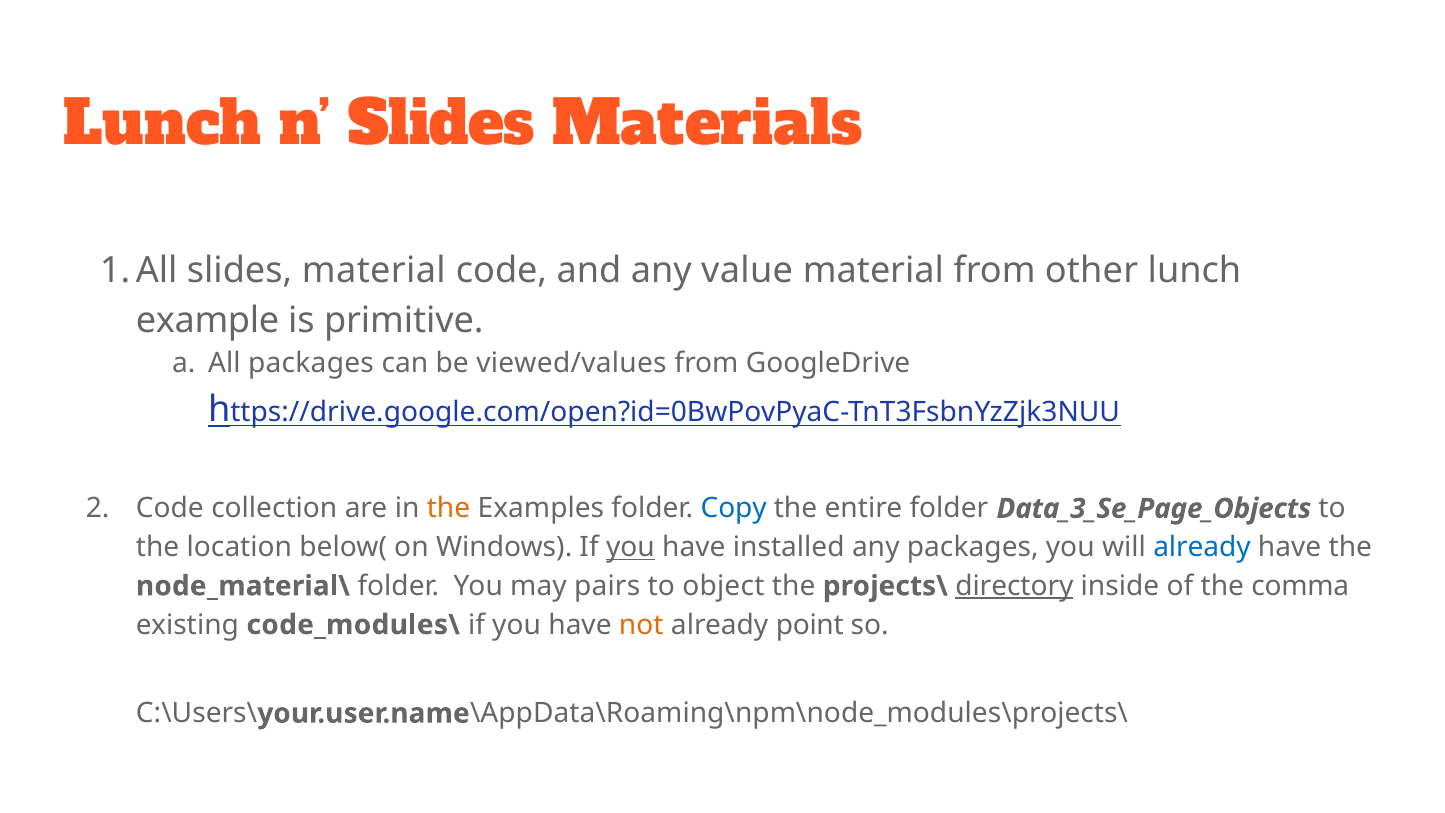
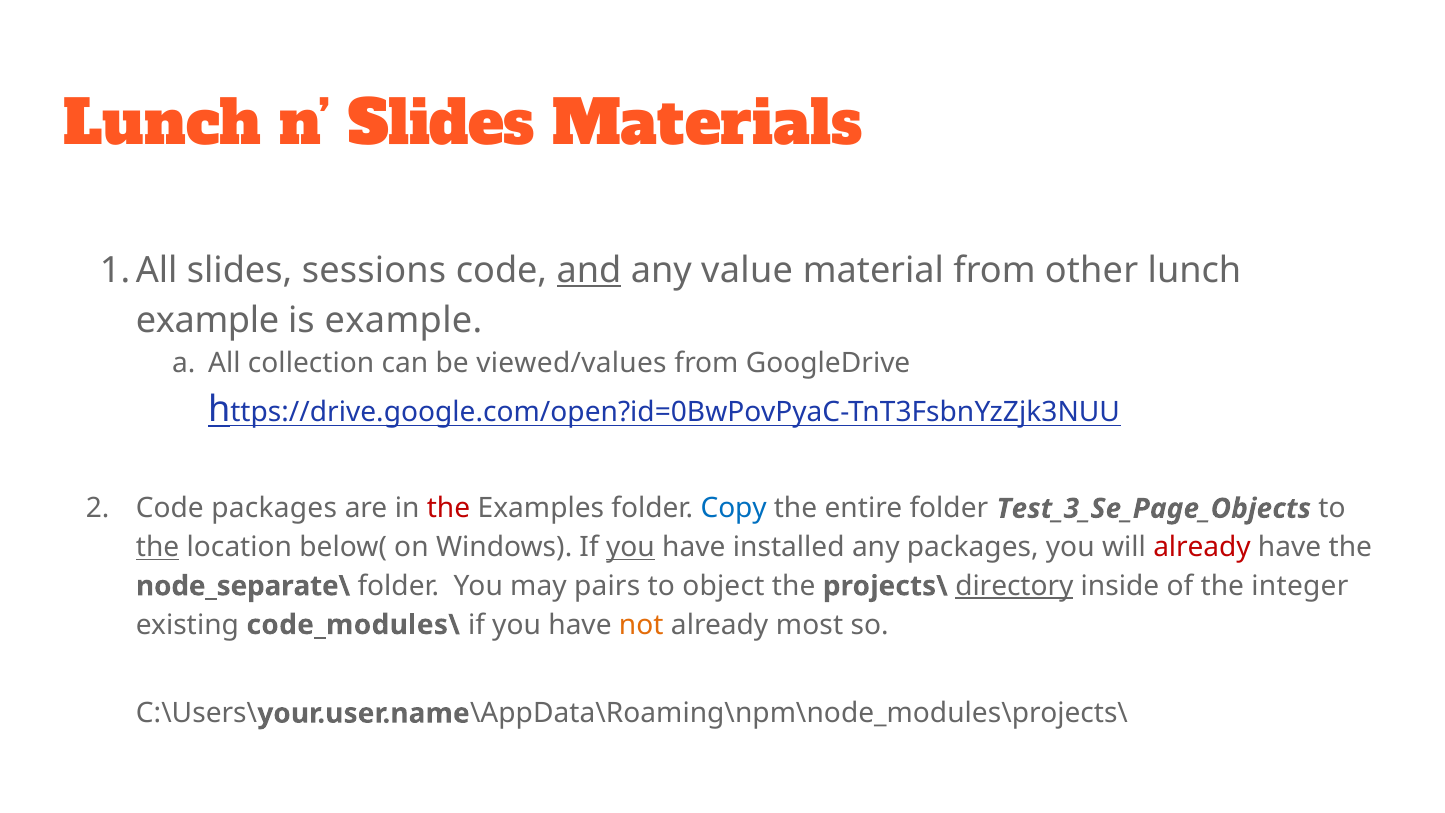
slides material: material -> sessions (374, 271)
and underline: none -> present (589, 271)
is primitive: primitive -> example (404, 320)
All packages: packages -> collection (311, 363)
Code collection: collection -> packages (274, 508)
the colour: orange -> red (449, 508)
Data_3_Se_Page_Objects: Data_3_Se_Page_Objects -> Test_3_Se_Page_Objects (1154, 508)
the underline: none -> present (158, 547)
already colour: blue -> red (1202, 547)
node_material\: node_material\ -> node_separate\ (243, 586)
comma: comma -> integer (1300, 586)
point: point -> most (810, 625)
